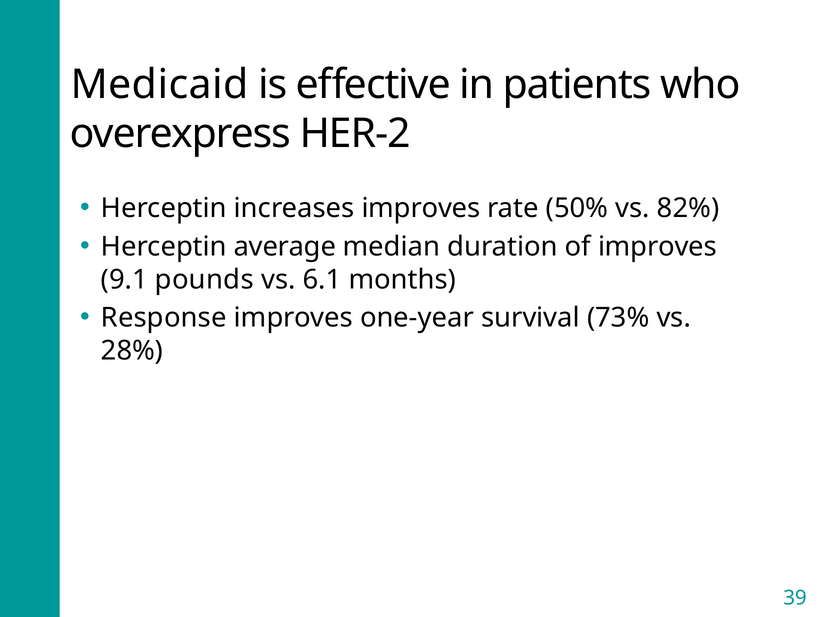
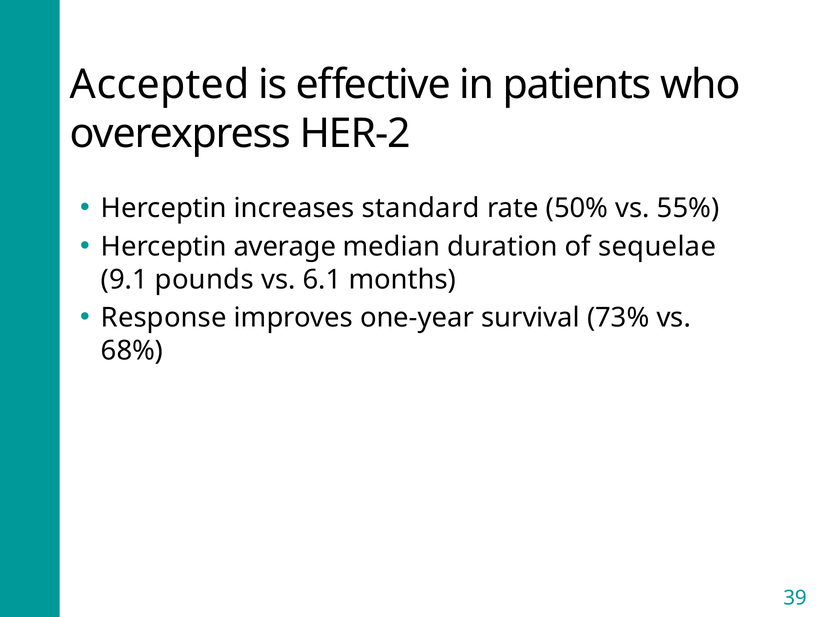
Medicaid: Medicaid -> Accepted (160, 84)
increases improves: improves -> standard (421, 208)
82%: 82% -> 55% (688, 208)
of improves: improves -> sequelae (657, 247)
28%: 28% -> 68% (132, 351)
